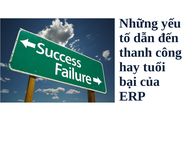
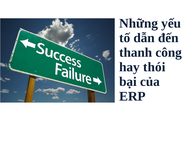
tuổi: tuổi -> thói (154, 67)
